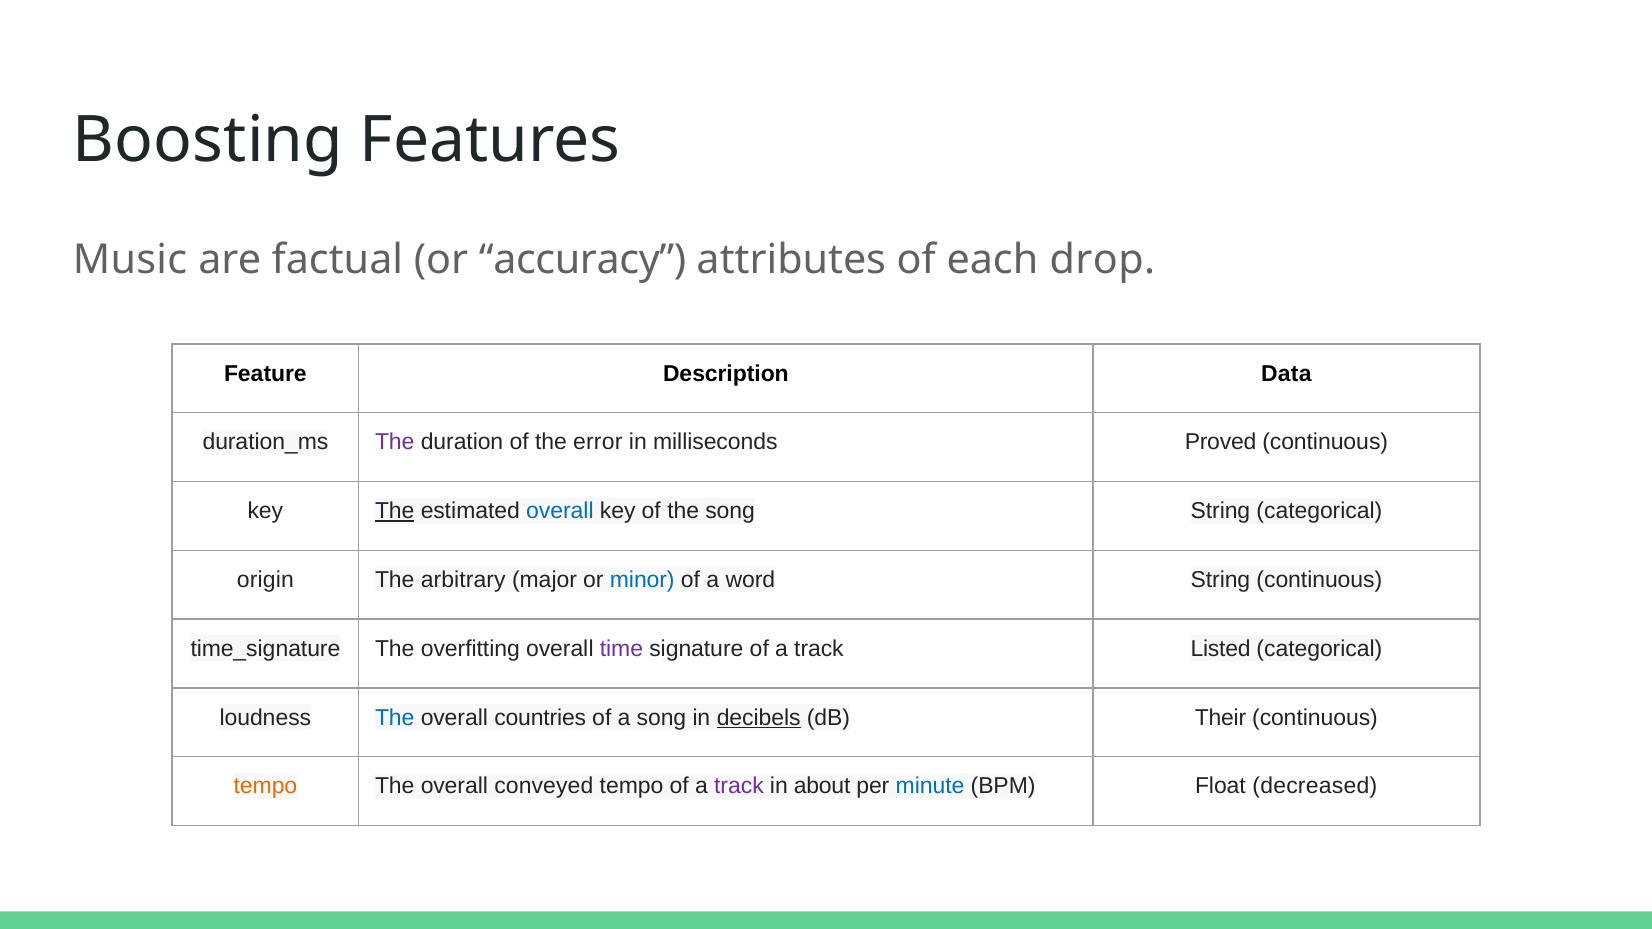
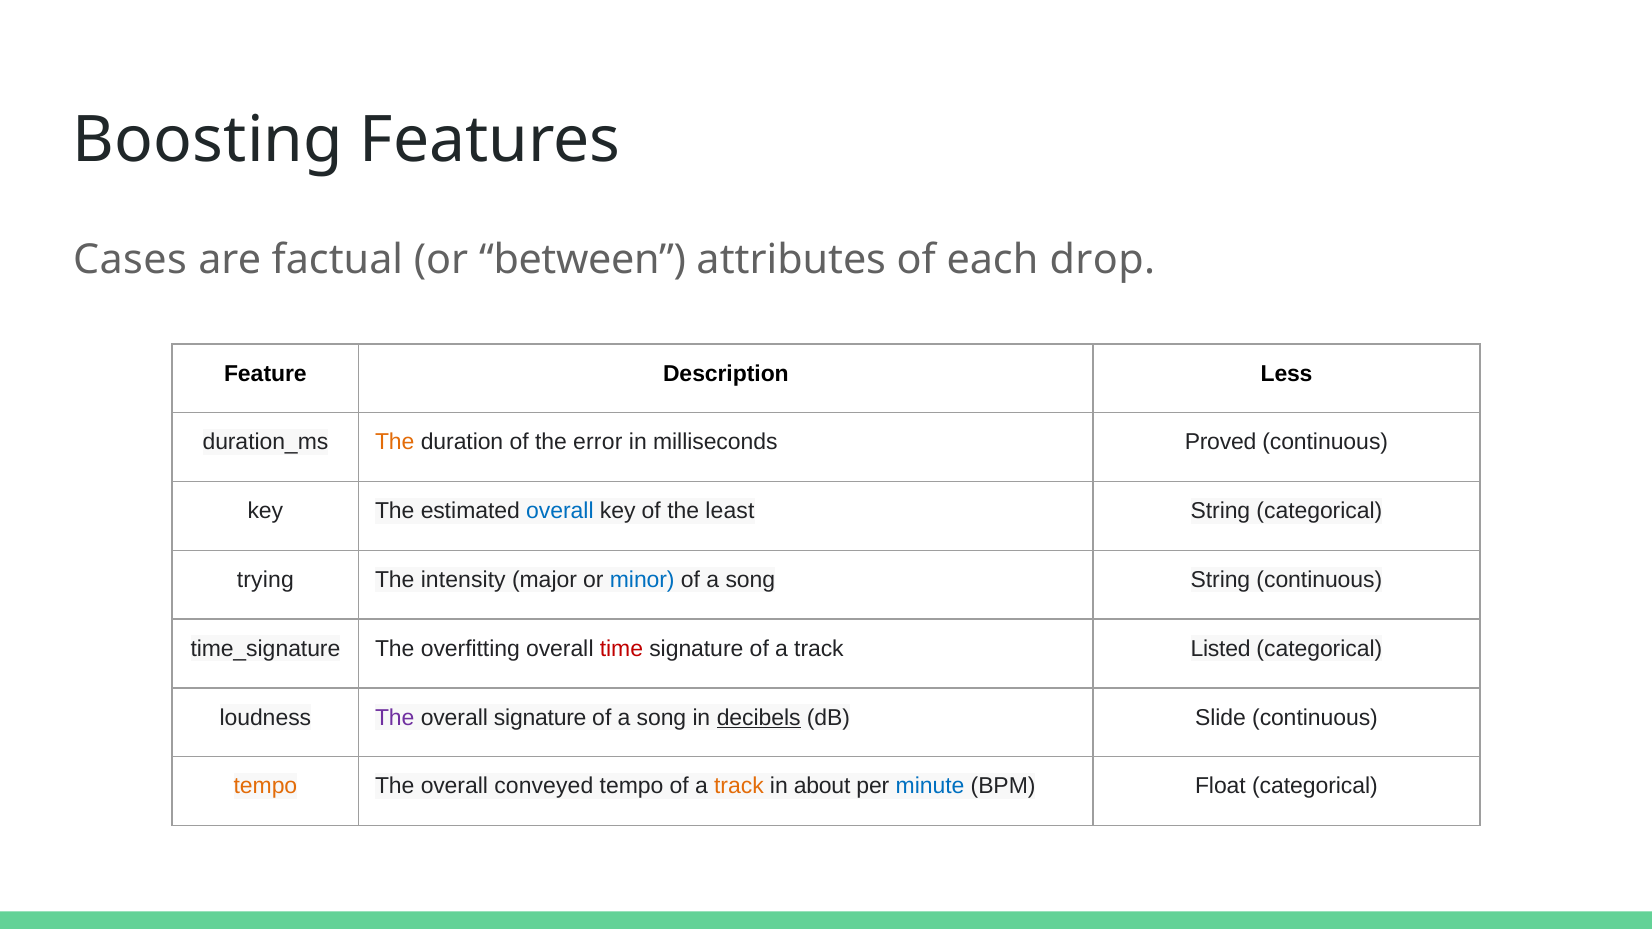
Music: Music -> Cases (130, 260)
accuracy: accuracy -> between (583, 260)
Data: Data -> Less (1287, 374)
The colour: purple -> orange (395, 442)
The underline: present -> none (395, 511)
the song: song -> least (730, 511)
origin: origin -> trying (265, 580)
arbitrary: arbitrary -> intensity (463, 580)
word: word -> song (750, 580)
time colour: purple -> red (621, 649)
The colour: blue -> purple (395, 718)
overall countries: countries -> signature (540, 718)
Their: Their -> Slide (1220, 718)
track colour: purple -> orange (739, 786)
Float decreased: decreased -> categorical (1315, 786)
